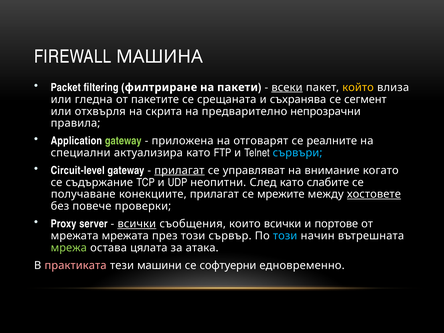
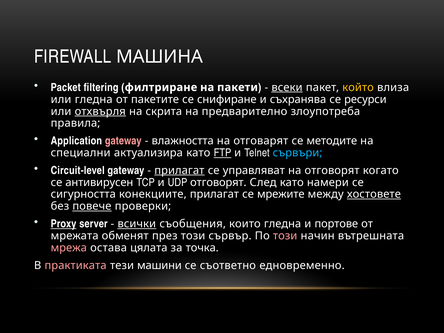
срещаната: срещаната -> снифиране (227, 99)
сегмент: сегмент -> ресурси (365, 99)
отхвърля underline: none -> present (100, 111)
непрозрачни: непрозрачни -> злоупотреба (325, 111)
gateway colour: light green -> pink (123, 141)
приложена: приложена -> влажността (183, 141)
реалните: реалните -> методите (332, 141)
FTP underline: none -> present (222, 153)
на внимание: внимание -> отговорят (332, 170)
съдържание: съдържание -> антивирусен (99, 182)
UDP неопитни: неопитни -> отговорят (218, 182)
слабите: слабите -> намери (328, 182)
получаване: получаване -> сигурността (83, 194)
повече underline: none -> present (92, 206)
Proxy underline: none -> present (64, 224)
които всички: всички -> гледна (283, 224)
мрежата мрежата: мрежата -> обменят (125, 236)
този colour: light blue -> pink (285, 236)
мрежа colour: light green -> pink (69, 248)
атака: атака -> точка (202, 248)
софтуерни: софтуерни -> съответно (228, 265)
